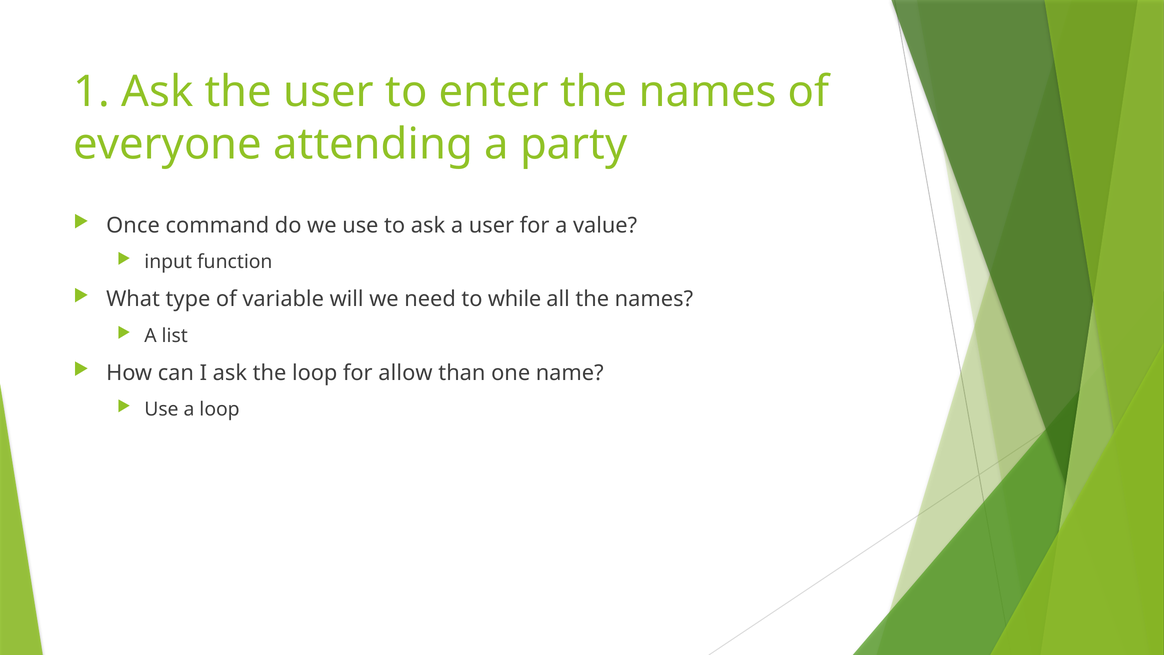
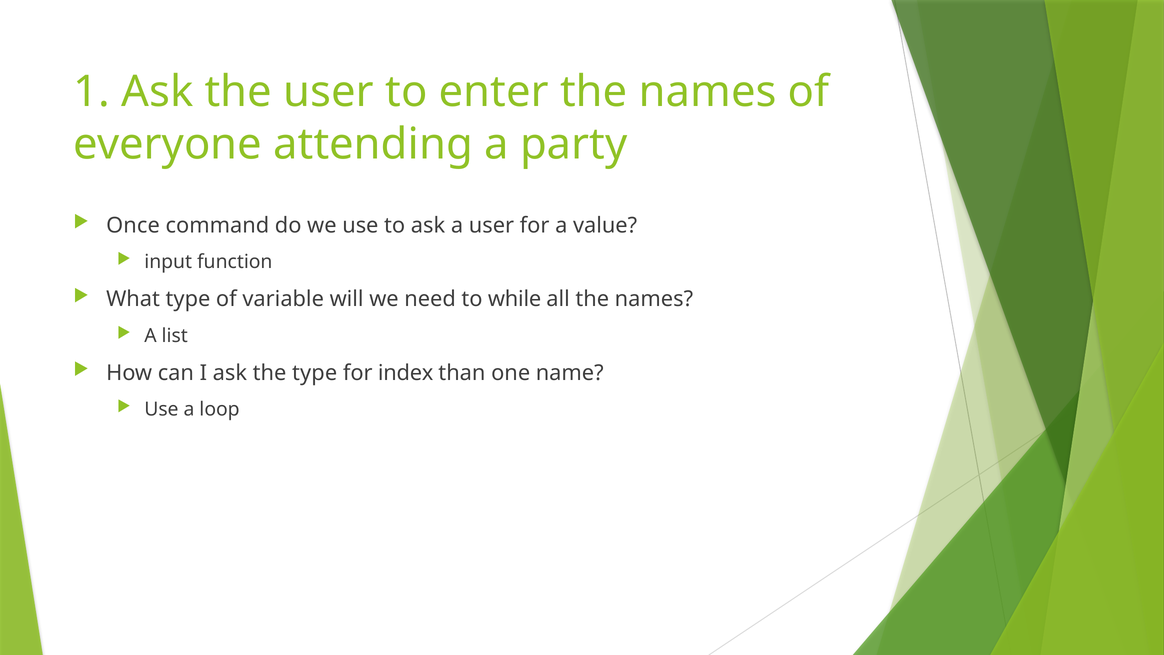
the loop: loop -> type (315, 373)
allow: allow -> index (406, 373)
